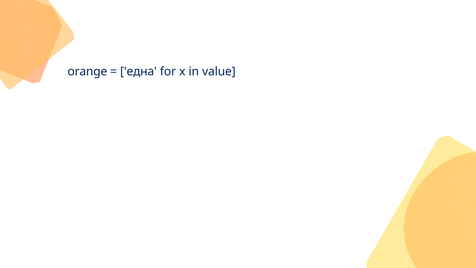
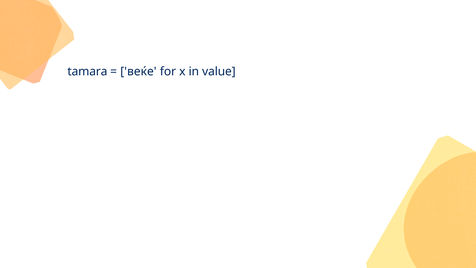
orange: orange -> tamara (87, 72)
една: една -> веќе (138, 72)
